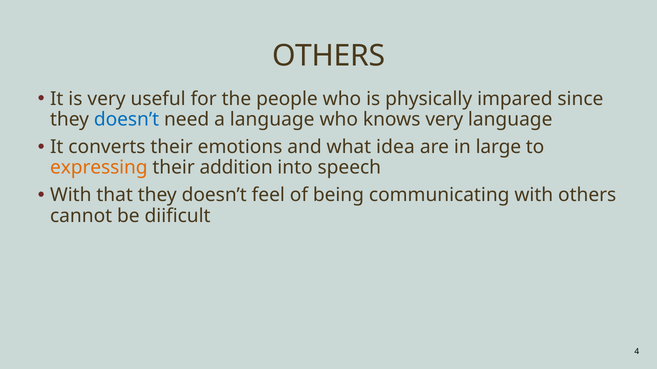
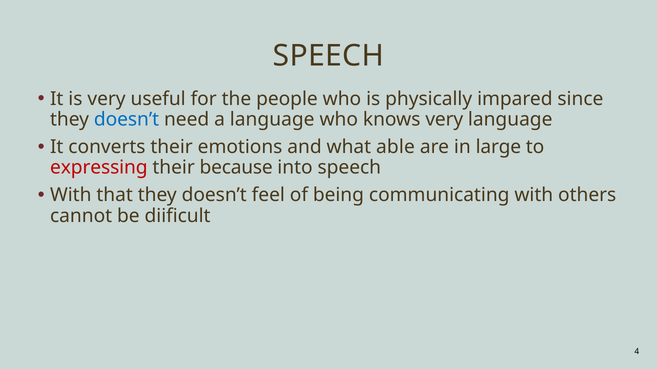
OTHERS: OTHERS -> SPEECH (328, 56)
idea: idea -> able (395, 147)
expressing colour: orange -> red (99, 168)
addition: addition -> because (236, 168)
